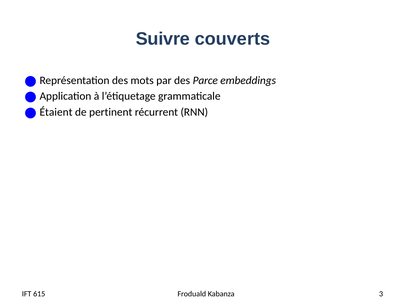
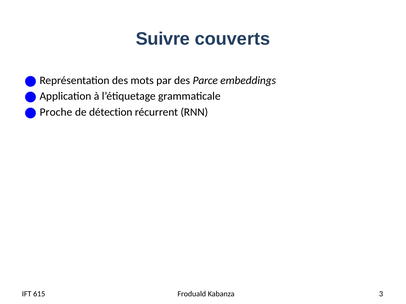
Étaient: Étaient -> Proche (56, 112)
pertinent: pertinent -> détection (111, 112)
